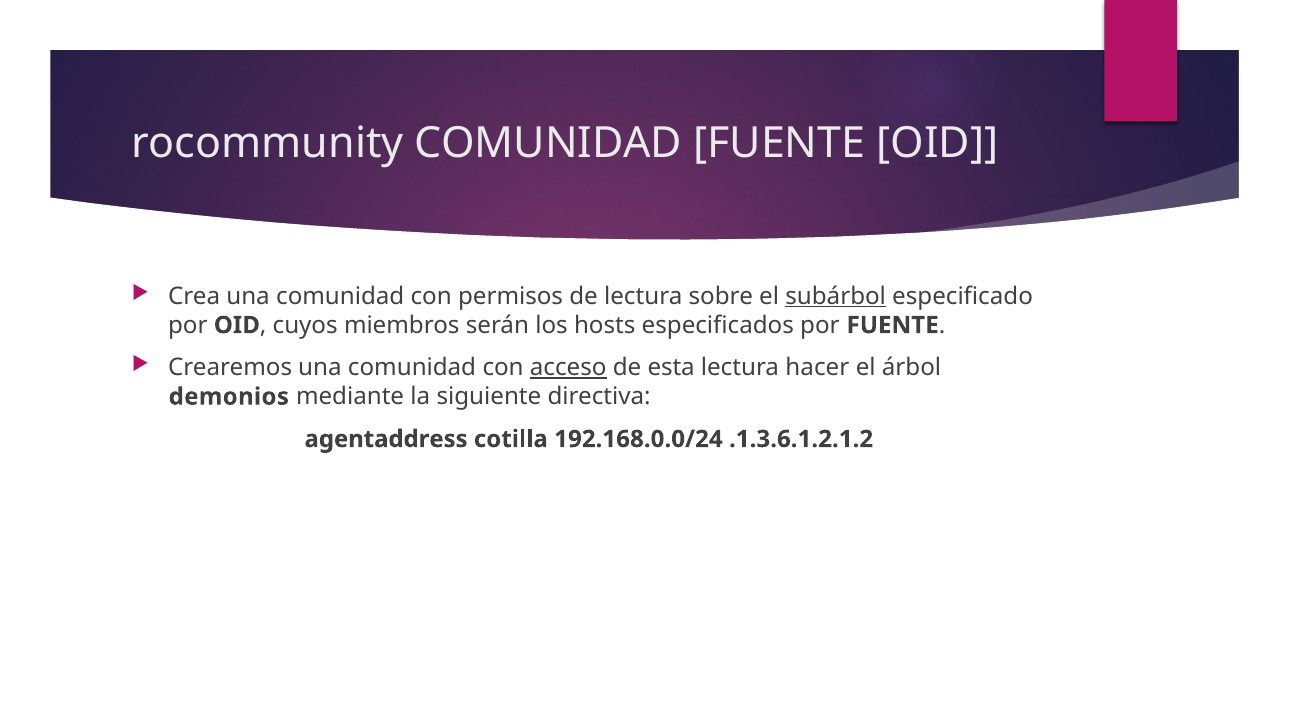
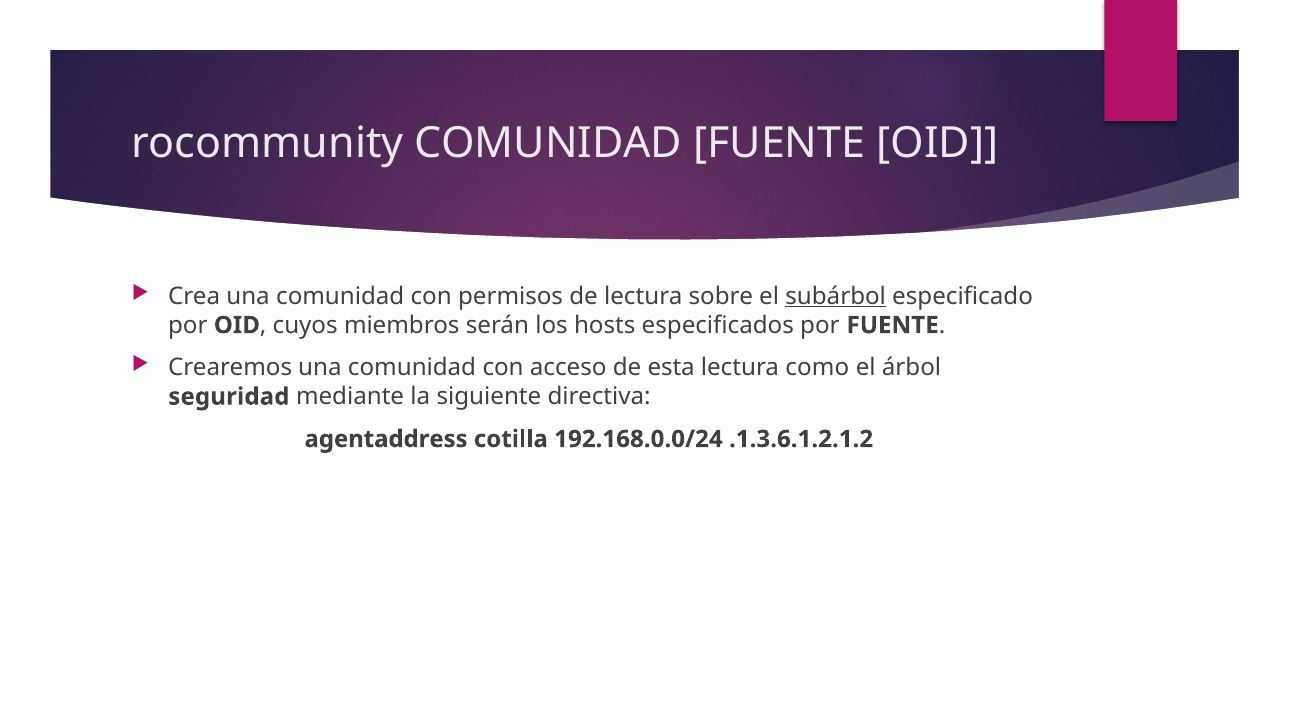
acceso underline: present -> none (568, 368)
hacer: hacer -> como (817, 368)
demonios: demonios -> seguridad (229, 397)
